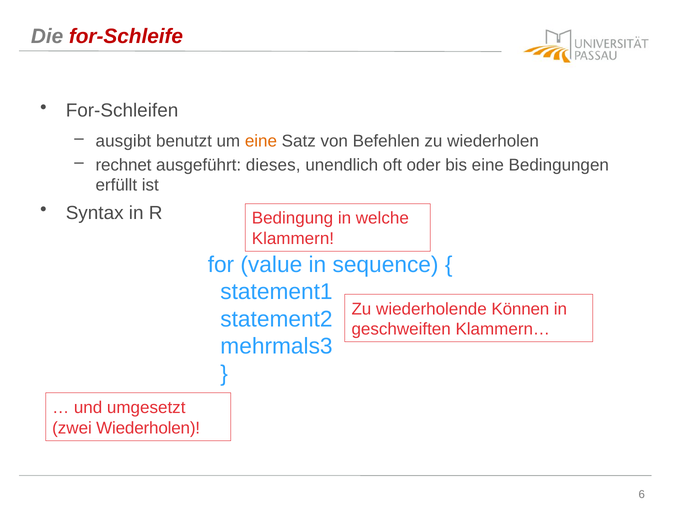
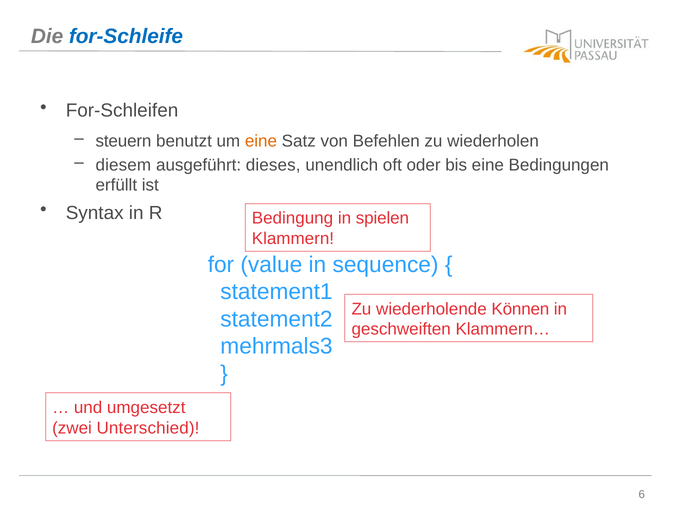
for-Schleife colour: red -> blue (126, 36)
ausgibt: ausgibt -> steuern (124, 141)
rechnet: rechnet -> diesem (123, 165)
welche: welche -> spielen (382, 218)
zwei Wiederholen: Wiederholen -> Unterschied (148, 428)
